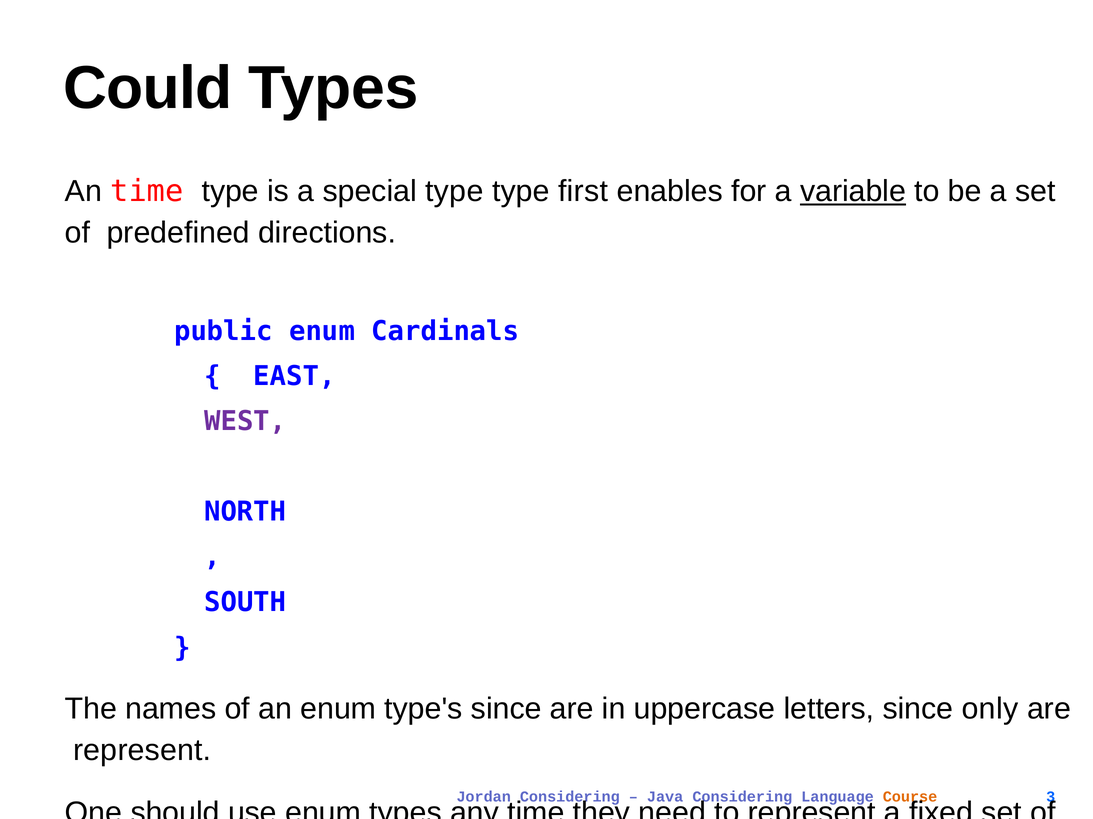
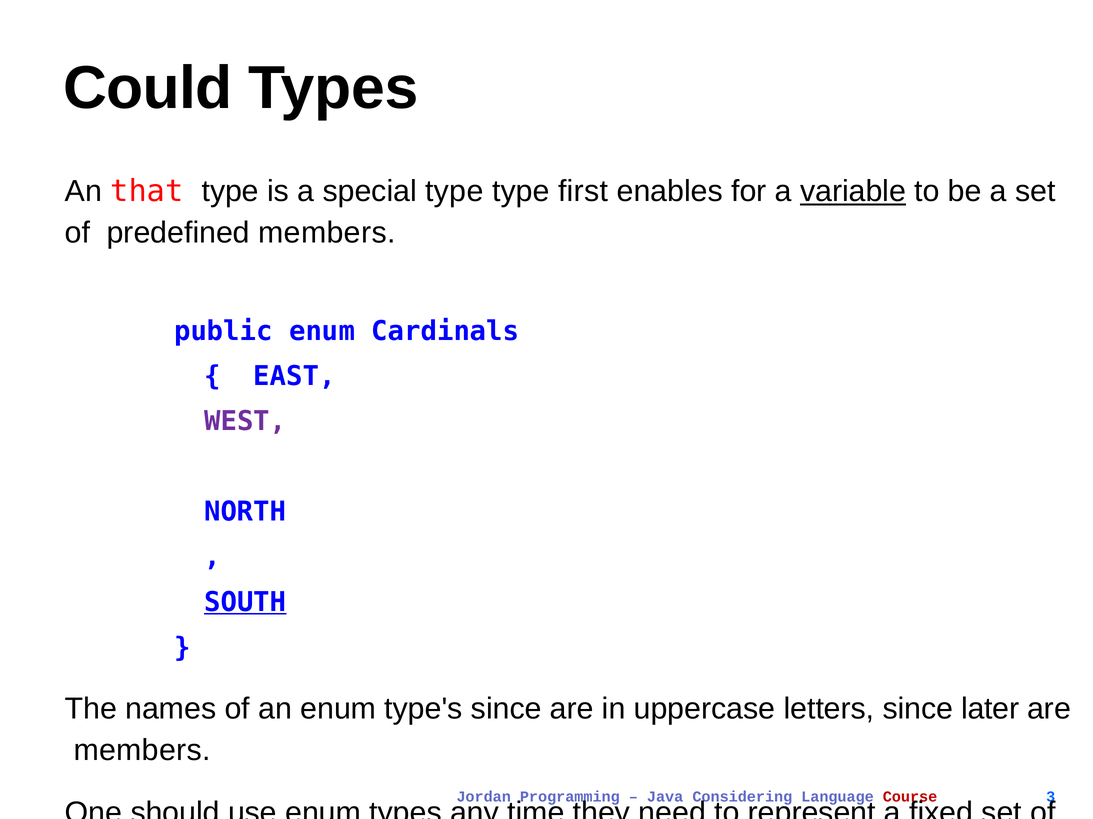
An time: time -> that (147, 192)
predefined directions: directions -> members (327, 233)
SOUTH underline: none -> present (245, 603)
only: only -> later (990, 710)
represent: represent -> members (142, 751)
Considering: Considering -> Programming (570, 797)
Course colour: orange -> red (910, 797)
